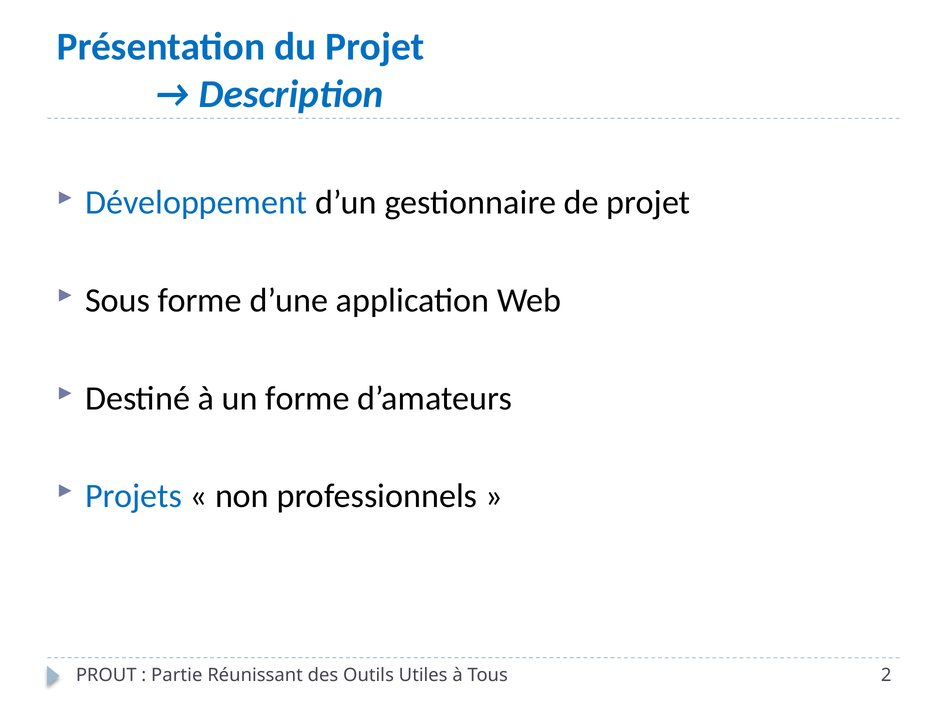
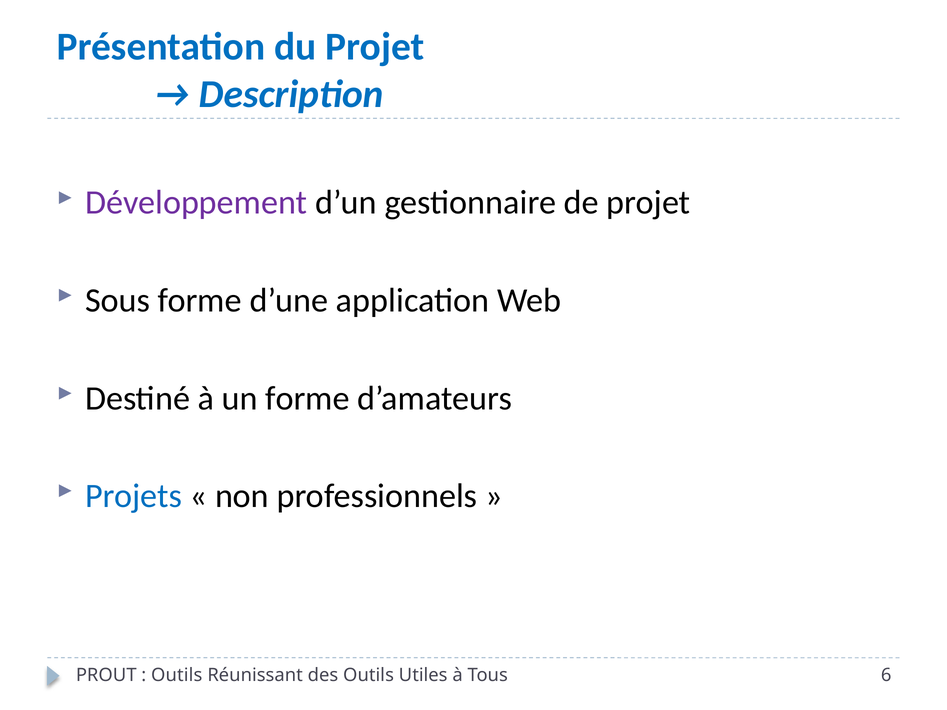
Développement colour: blue -> purple (196, 203)
Partie: Partie -> Outils (177, 675)
2: 2 -> 6 (886, 675)
